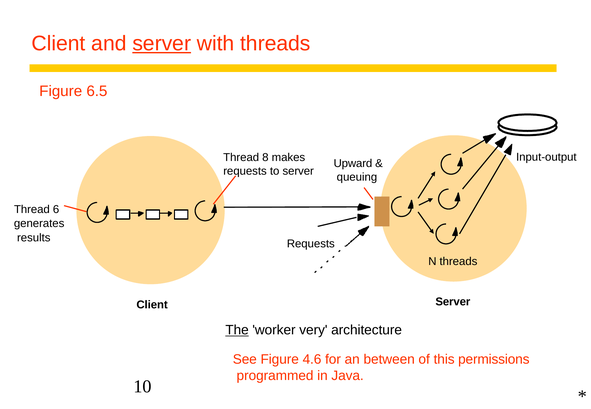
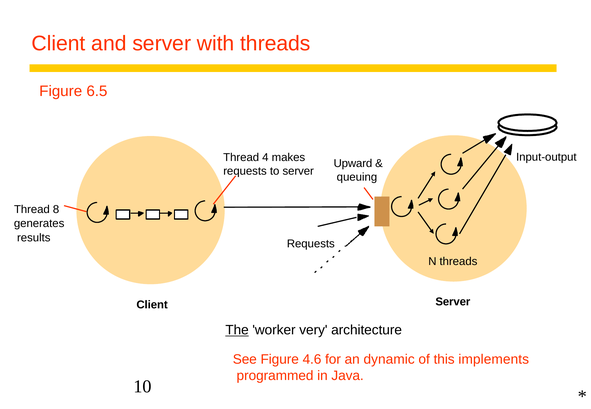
server underline: present -> none (162, 43)
8: 8 -> 4 (265, 158)
6: 6 -> 8 (56, 209)
between: between -> dynamic (389, 360)
permissions: permissions -> implements (494, 360)
